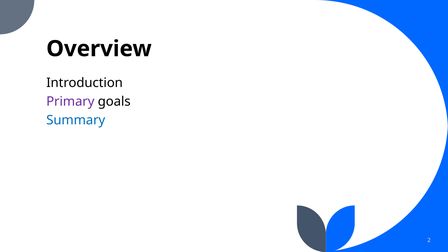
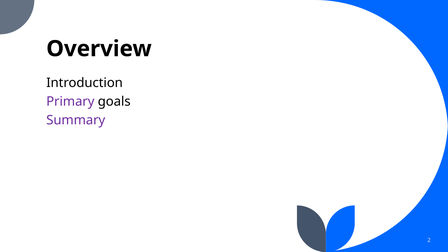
Summary colour: blue -> purple (76, 120)
